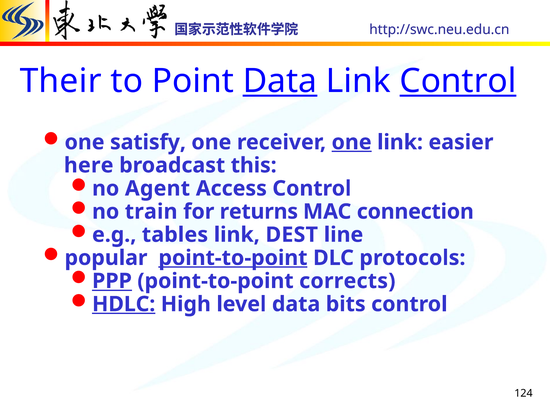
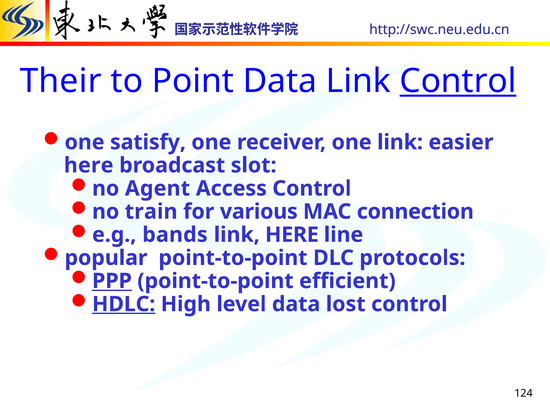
Data underline: present -> none (280, 81)
one underline: present -> none (352, 142)
this: this -> slot (254, 165)
returns: returns -> various (259, 211)
tables: tables -> bands (175, 234)
link DEST: DEST -> HERE (292, 234)
point-to-point underline: present -> none (233, 258)
corrects: corrects -> efficient (347, 281)
bits: bits -> lost (346, 304)
